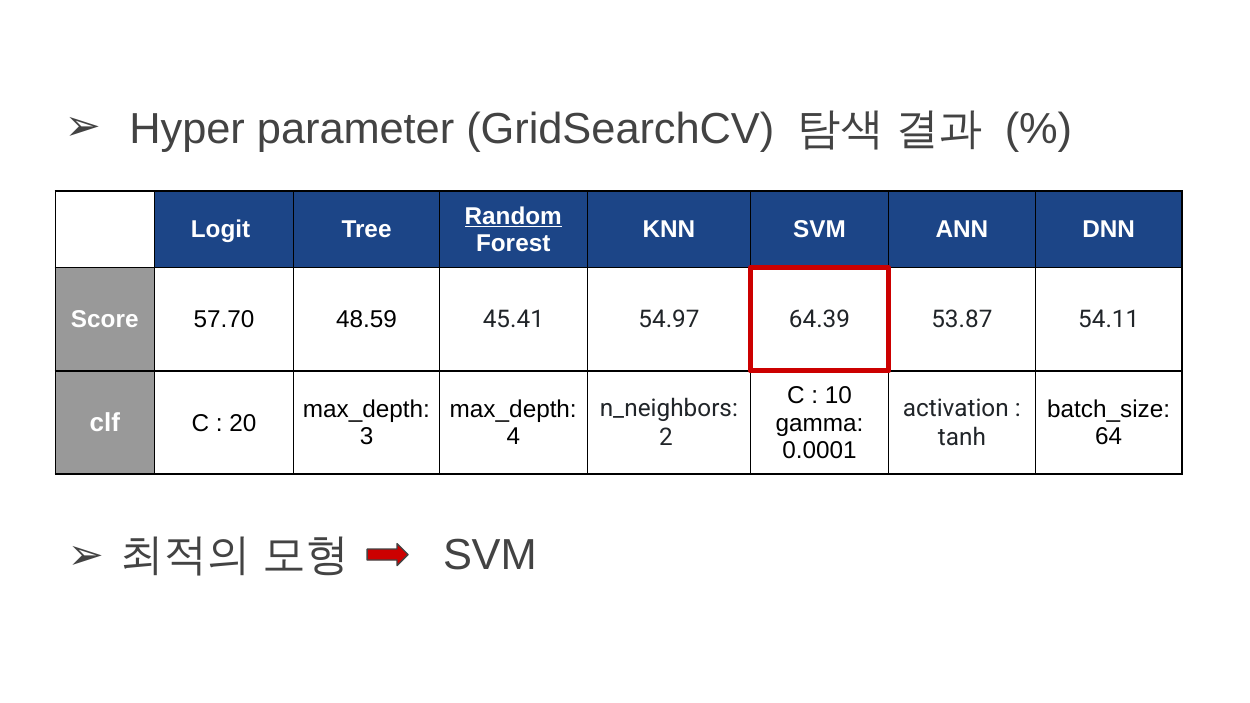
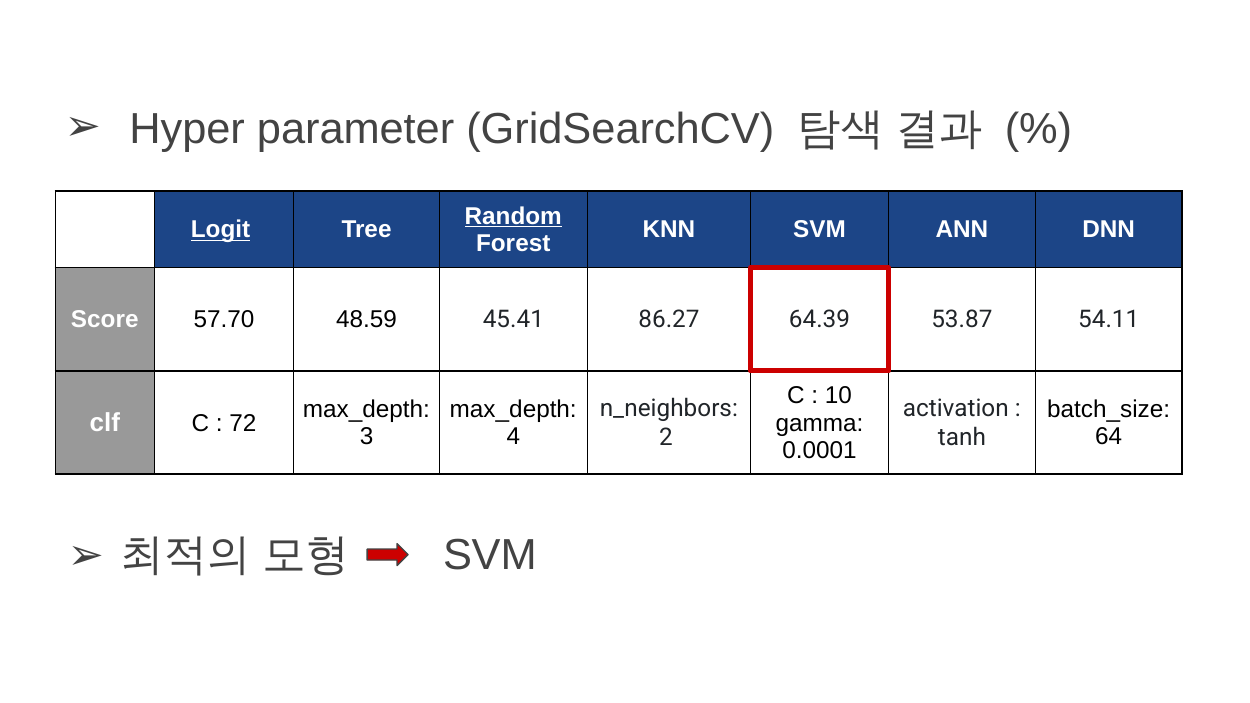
Logit underline: none -> present (221, 230)
54.97: 54.97 -> 86.27 (669, 320)
20: 20 -> 72 (243, 423)
